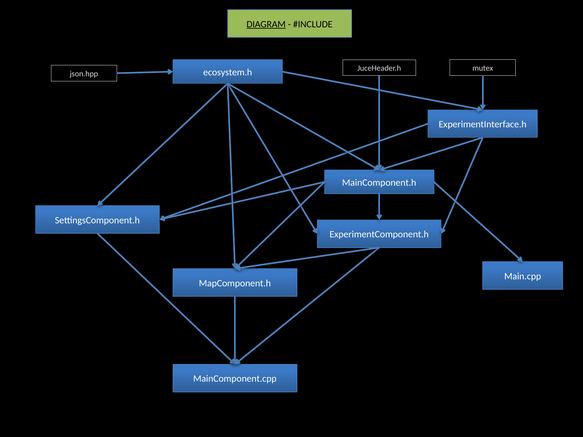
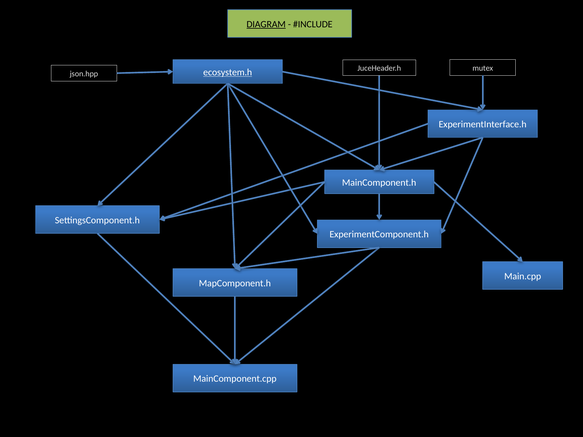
ecosystem.h underline: none -> present (228, 72)
